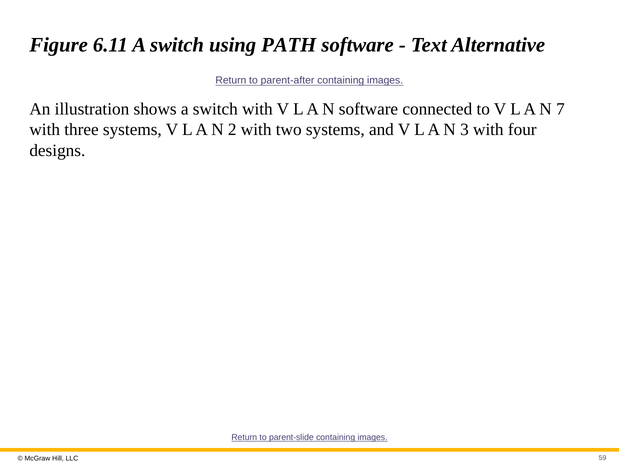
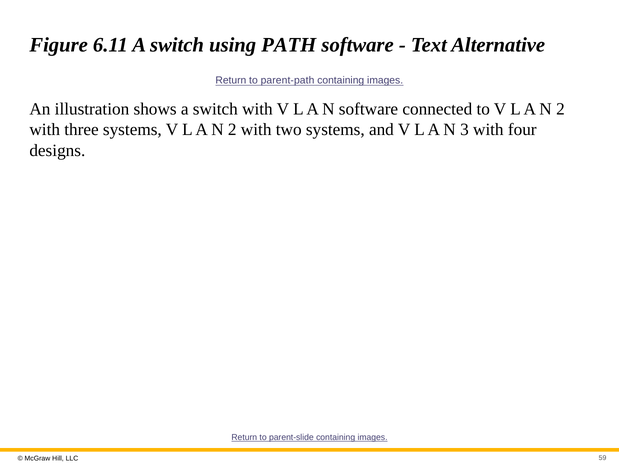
parent-after: parent-after -> parent-path (288, 81)
7: 7 -> 2 (560, 109)
